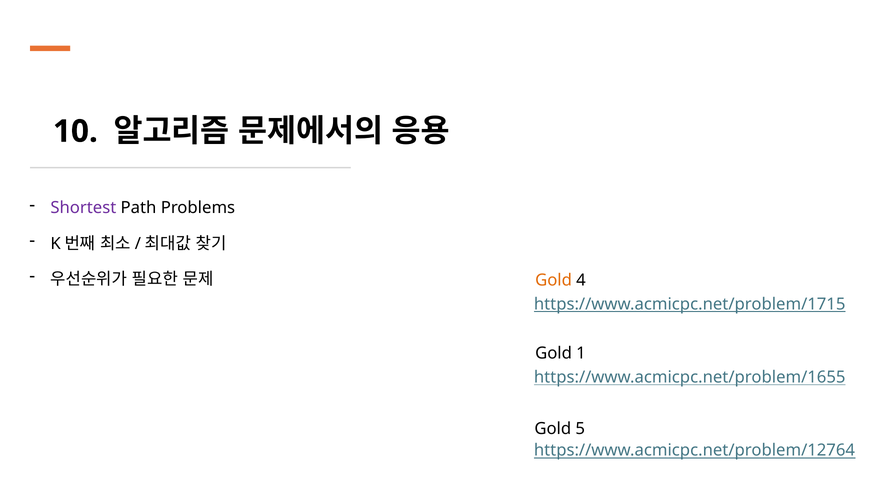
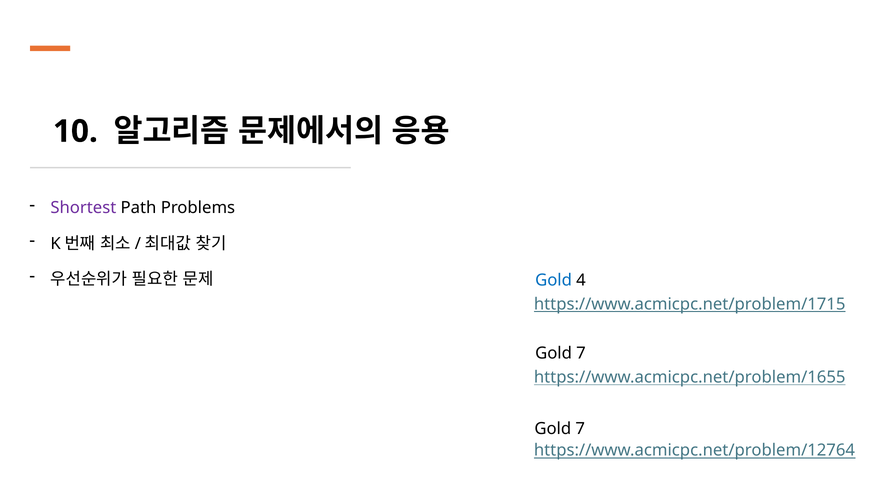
Gold colour: orange -> blue (554, 281)
1: 1 -> 7 (581, 353)
5: 5 -> 7 (580, 429)
